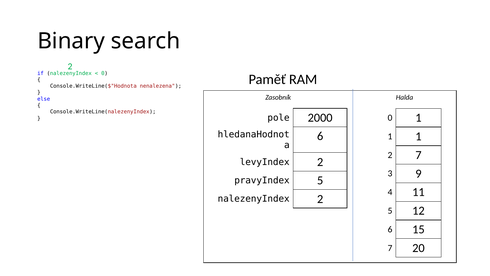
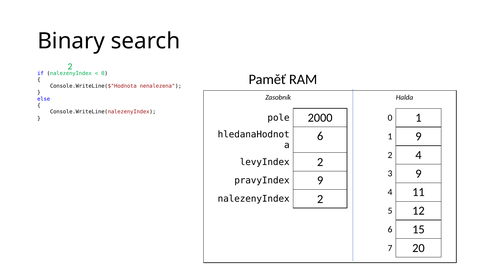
1: 1 -> 9 (418, 136)
2 7: 7 -> 4 (418, 155)
pravyIndex 5: 5 -> 9 (320, 180)
